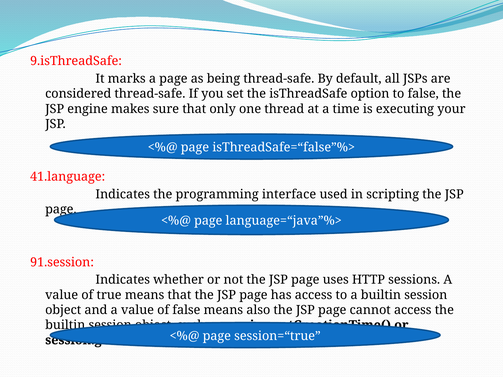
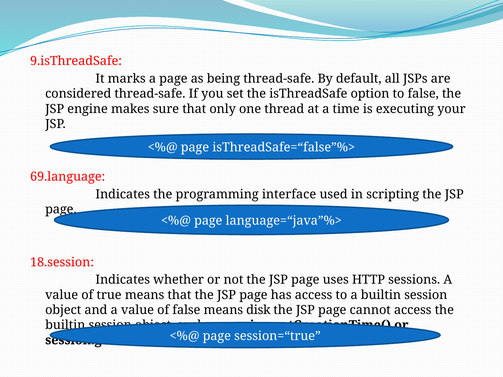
41.language: 41.language -> 69.language (68, 177)
91.session: 91.session -> 18.session (62, 262)
also: also -> disk (258, 310)
